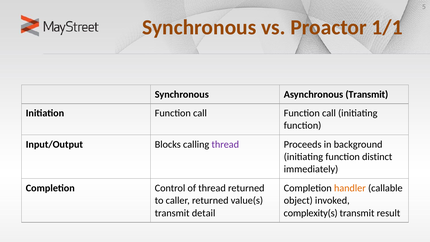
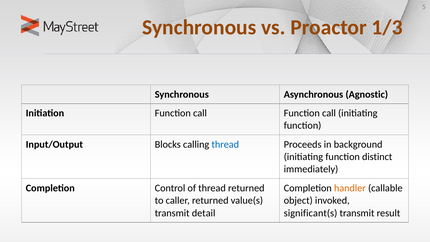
1/1: 1/1 -> 1/3 (387, 27)
Asynchronous Transmit: Transmit -> Agnostic (367, 94)
thread colour: purple -> blue (225, 144)
complexity(s: complexity(s -> significant(s (311, 213)
